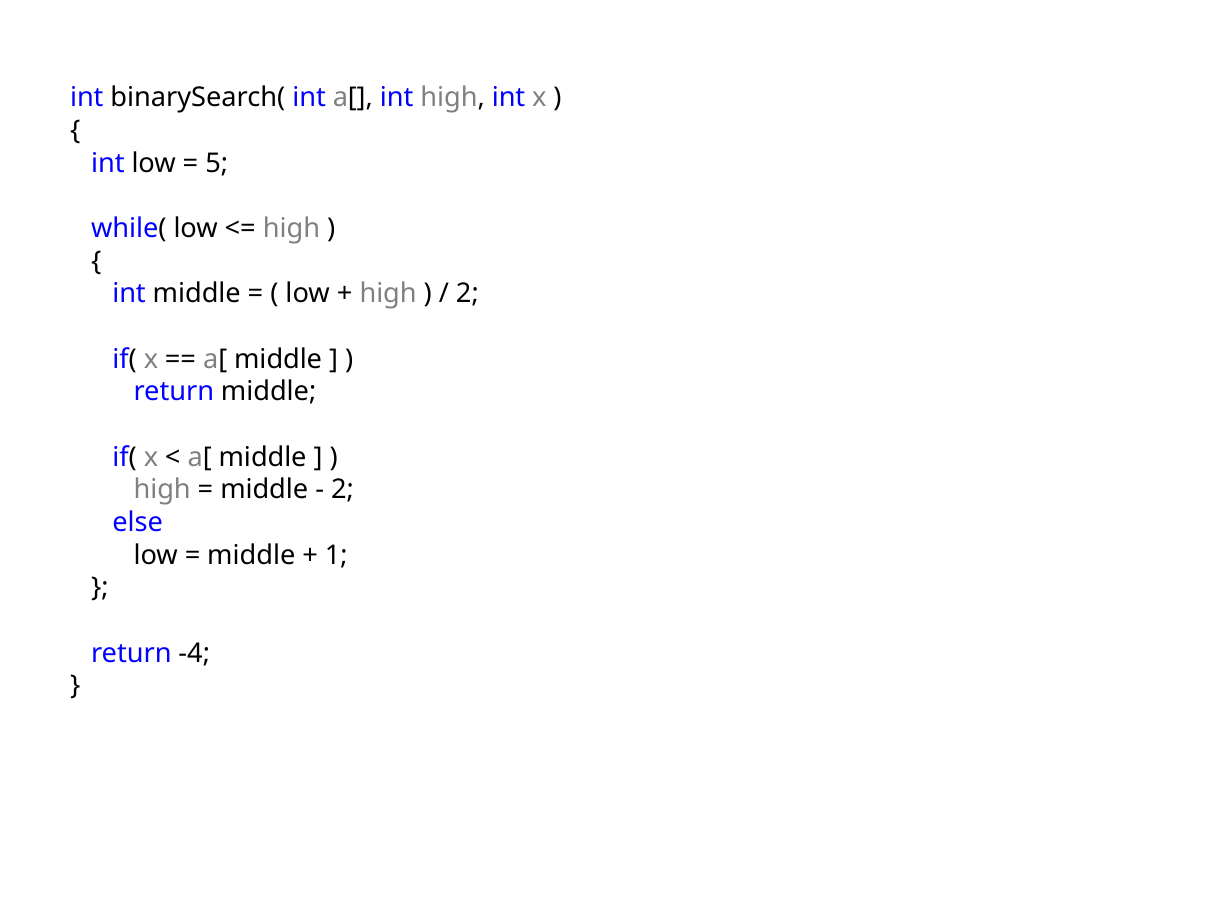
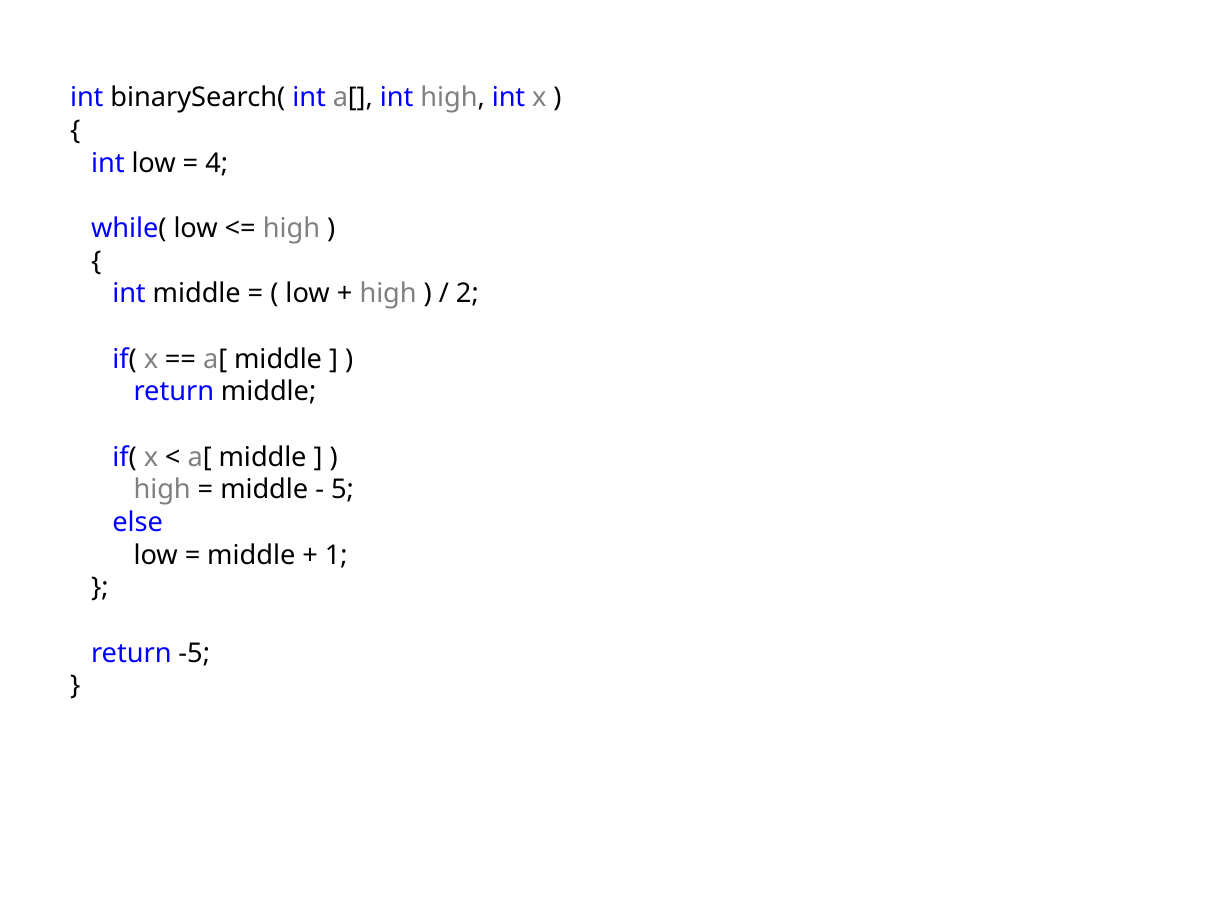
5: 5 -> 4 (217, 163)
2: 2 -> 5 (342, 490)
-4: -4 -> -5 (194, 653)
